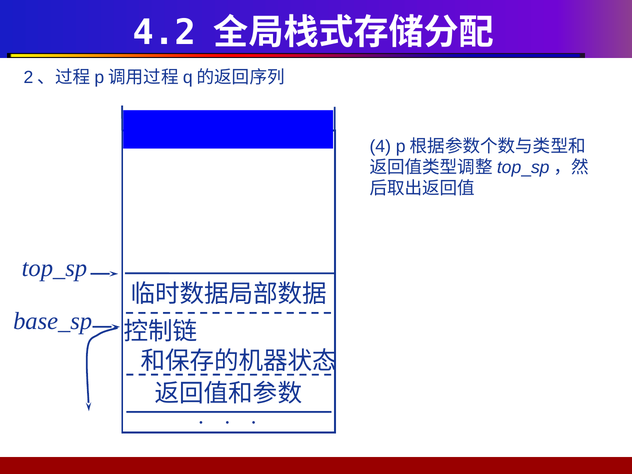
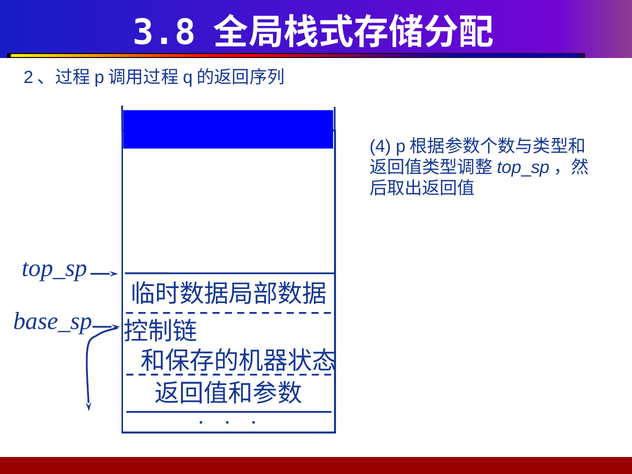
4.2: 4.2 -> 3.8 (164, 32)
